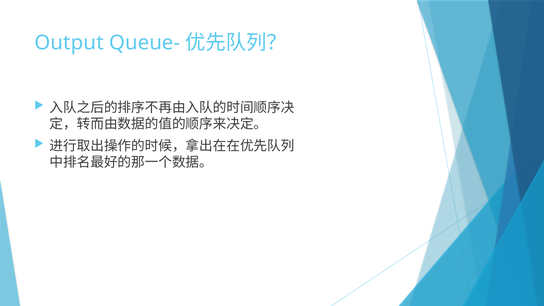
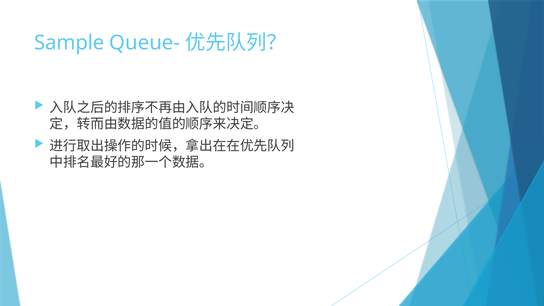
Output: Output -> Sample (69, 43)
